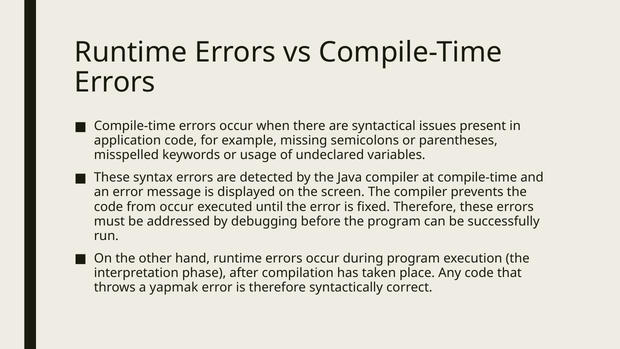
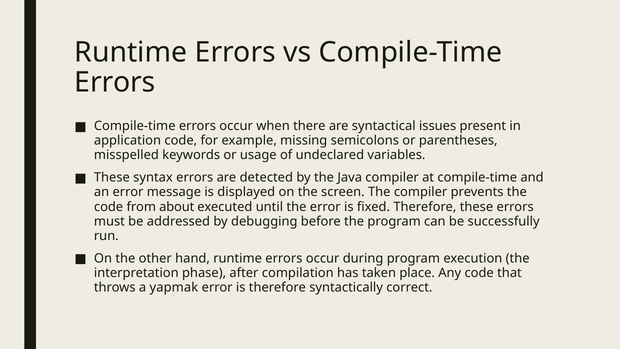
from occur: occur -> about (177, 207)
